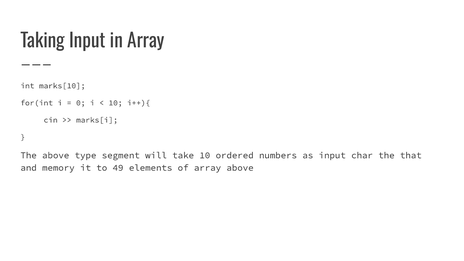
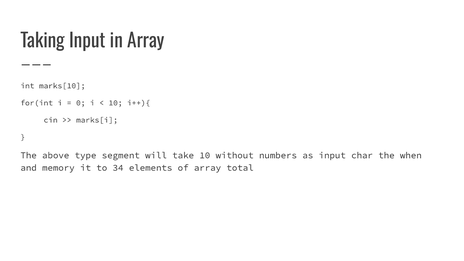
ordered: ordered -> without (235, 155)
that: that -> when (411, 155)
49: 49 -> 34 (118, 168)
array above: above -> total (240, 168)
